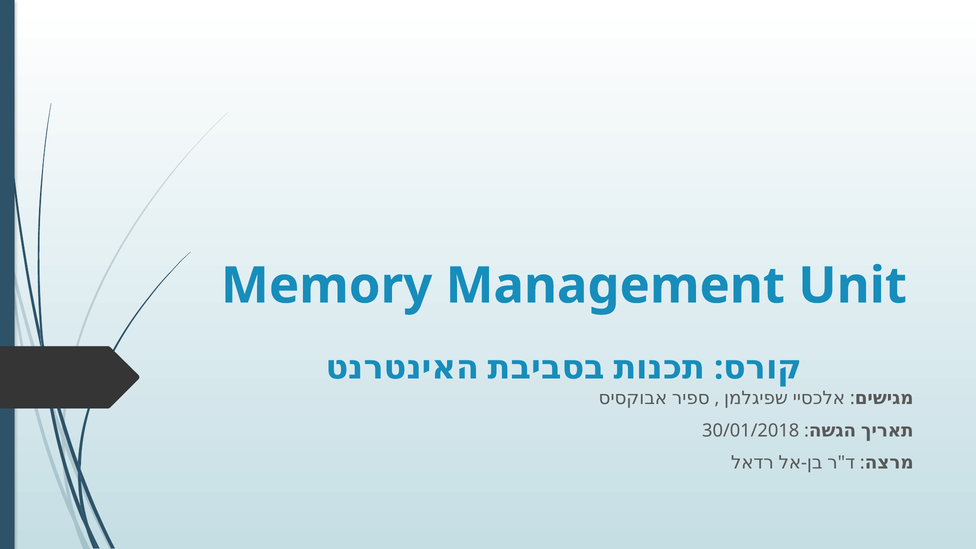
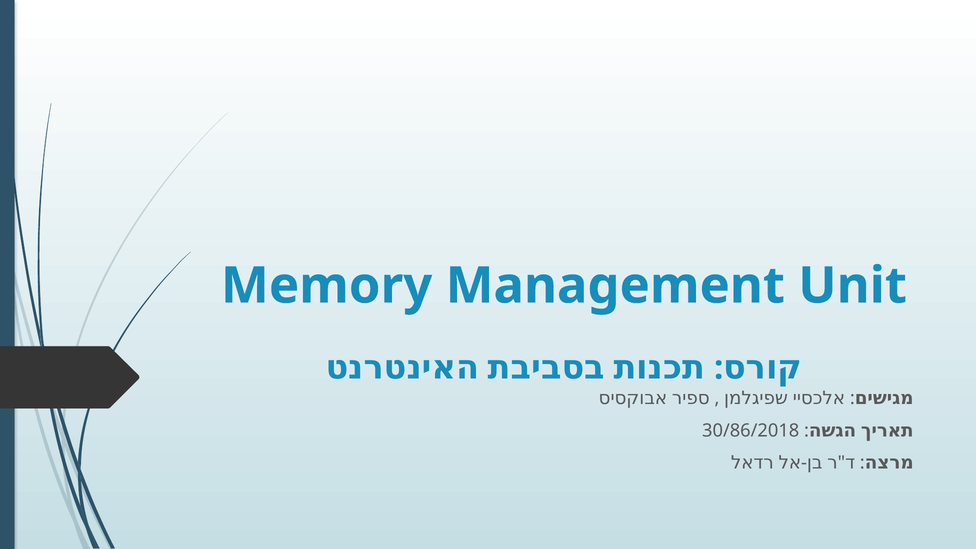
30/01/2018: 30/01/2018 -> 30/86/2018 (751, 430)
